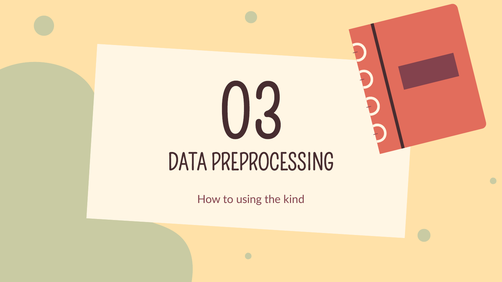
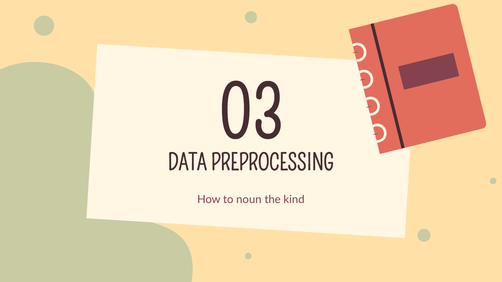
using: using -> noun (249, 200)
